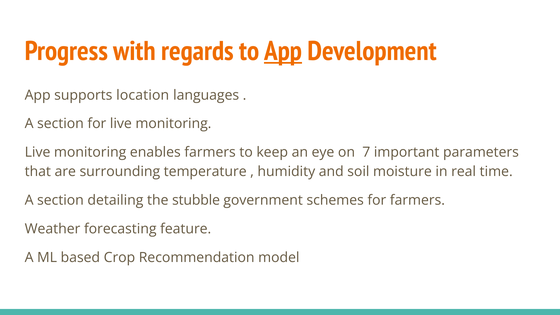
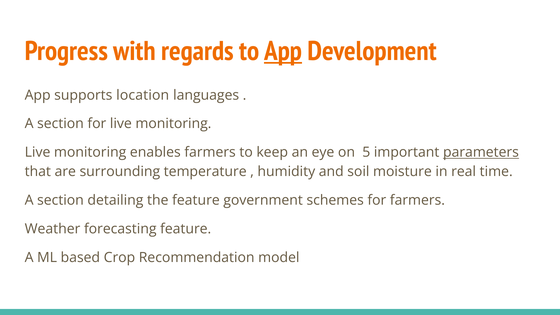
7: 7 -> 5 (366, 152)
parameters underline: none -> present (481, 152)
the stubble: stubble -> feature (196, 200)
